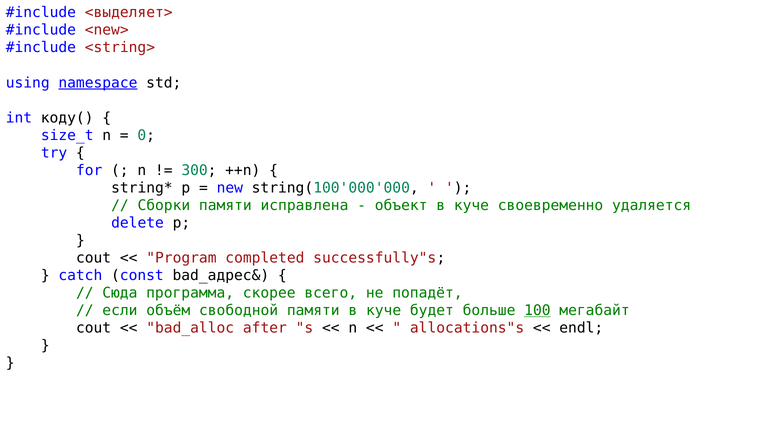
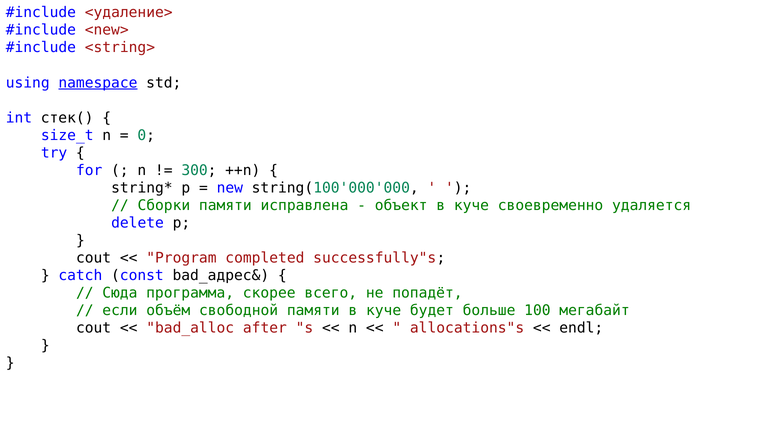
<выделяет>: <выделяет> -> <удаление> (129, 13)
коду(: коду( -> стек( (67, 118)
100 underline: present -> none (537, 311)
